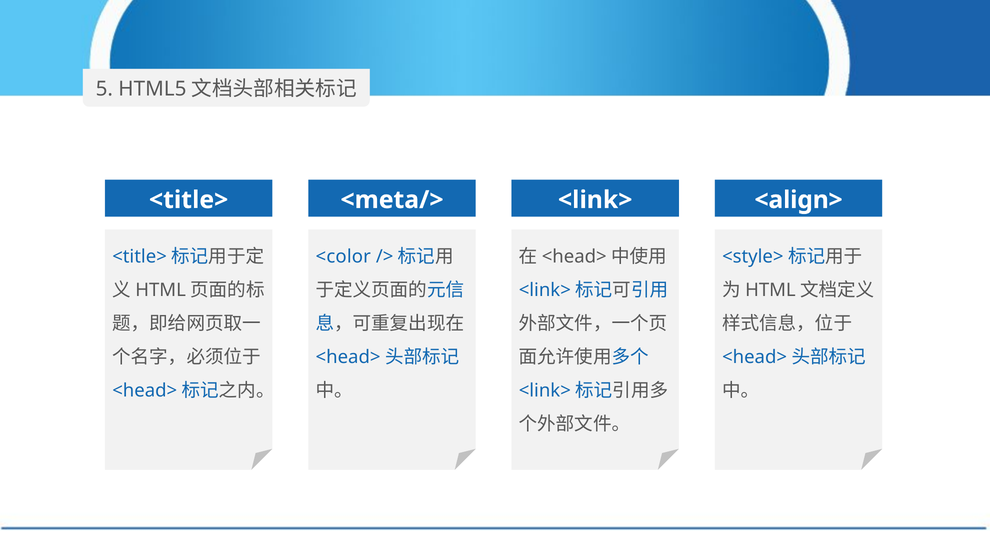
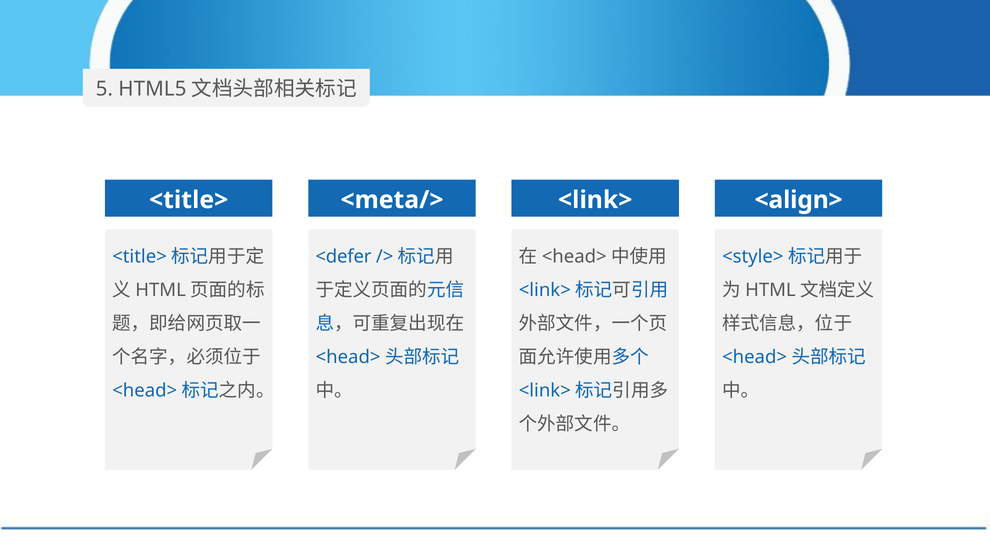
<color: <color -> <defer (343, 257)
